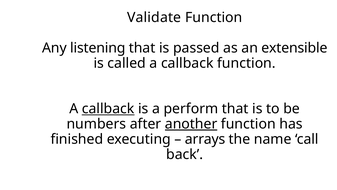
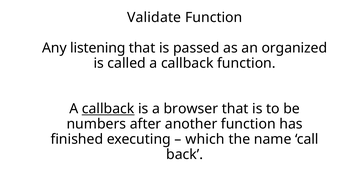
extensible: extensible -> organized (294, 48)
perform: perform -> browser (191, 109)
another underline: present -> none (191, 124)
arrays: arrays -> which (205, 139)
